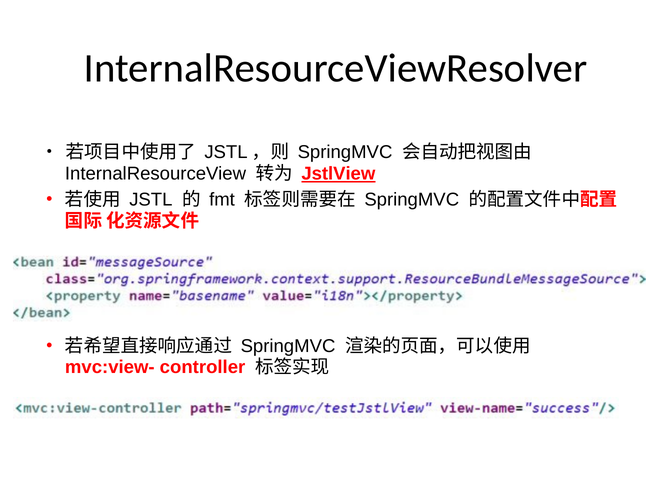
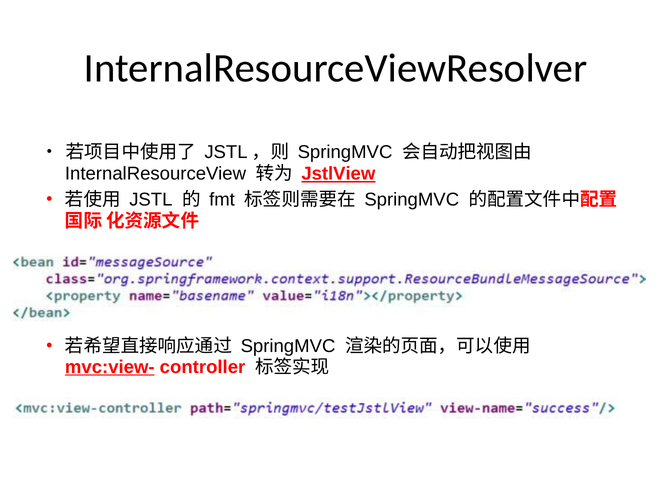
mvc:view- underline: none -> present (110, 367)
